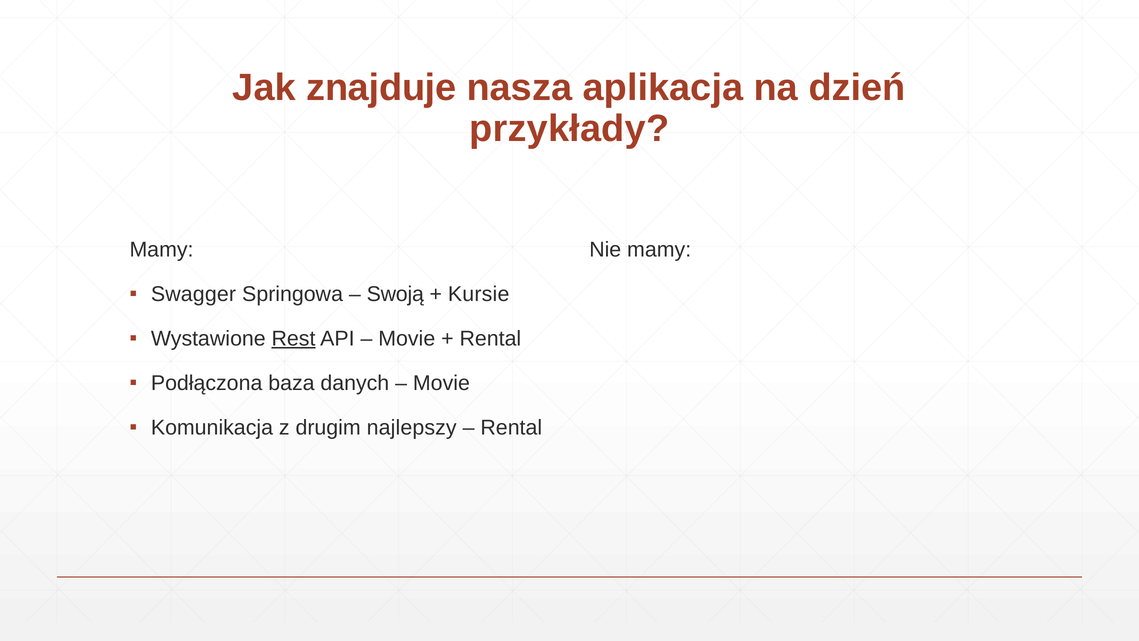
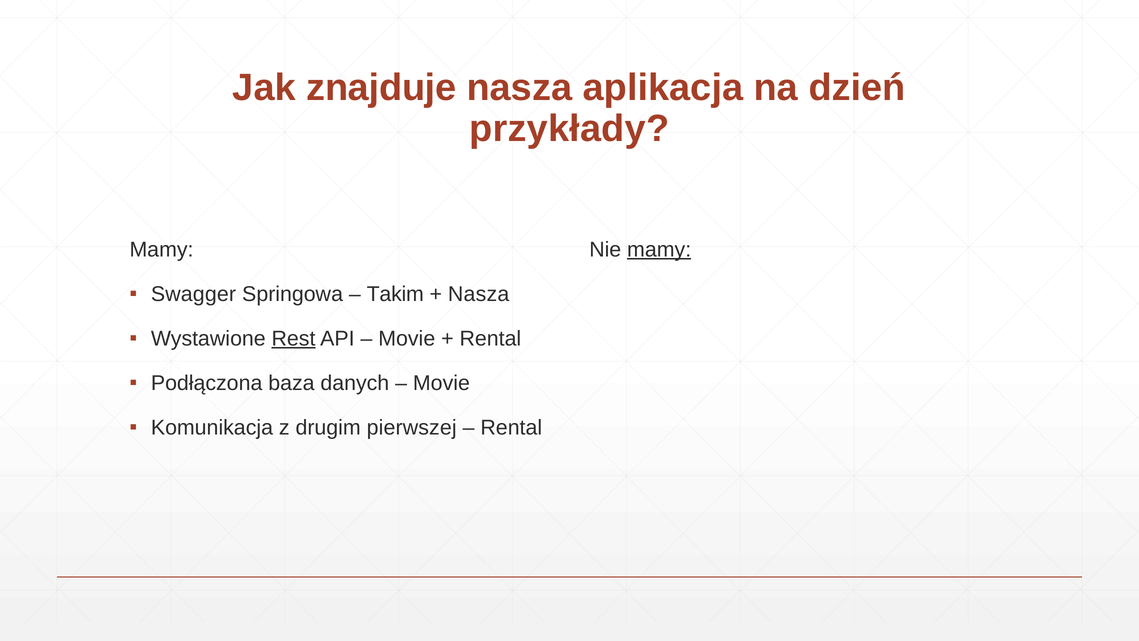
mamy underline: none -> present (659, 250)
Swoją: Swoją -> Takim (395, 294)
Kursie: Kursie -> Nasza (479, 294)
najlepszy: najlepszy -> pierwszej (412, 427)
